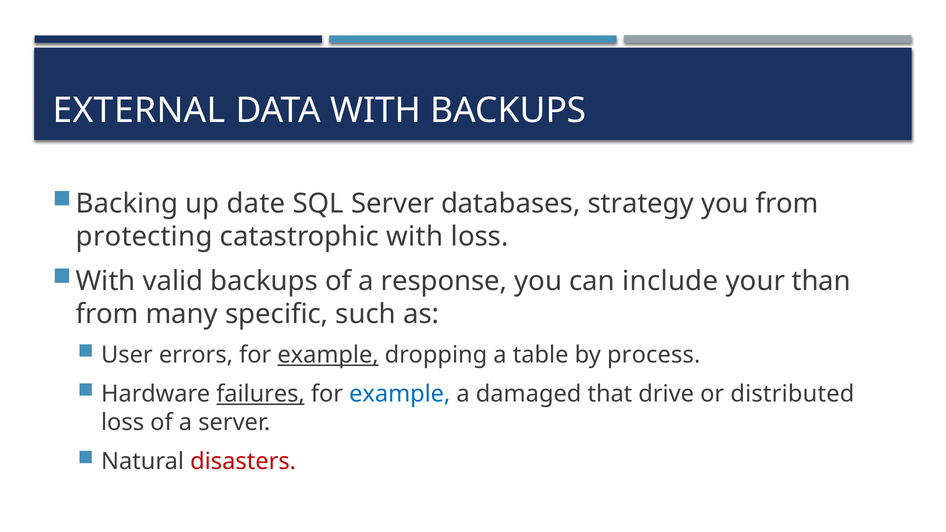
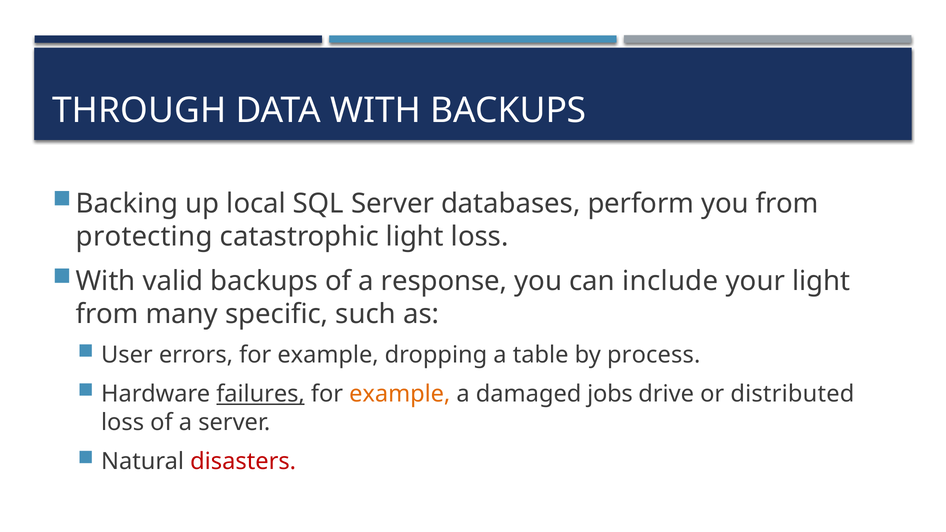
EXTERNAL: EXTERNAL -> THROUGH (139, 111)
date: date -> local (256, 203)
strategy: strategy -> perform (641, 203)
catastrophic with: with -> light (415, 237)
your than: than -> light (821, 281)
example underline: present -> none (328, 355)
example colour: blue -> orange (400, 394)
that: that -> jobs (610, 394)
